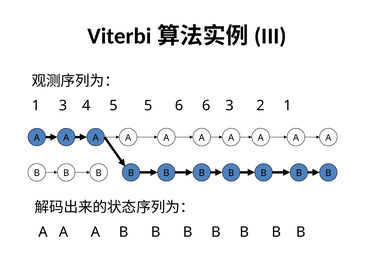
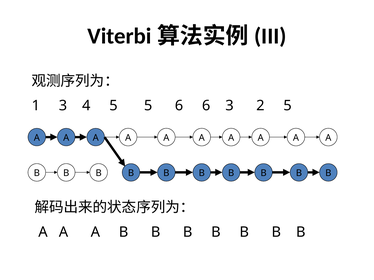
2 1: 1 -> 5 (288, 106)
